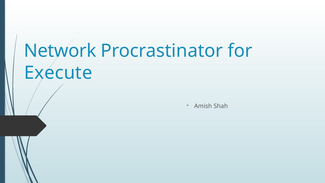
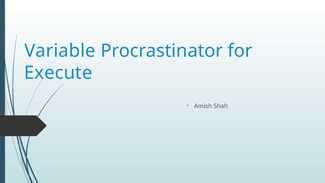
Network: Network -> Variable (60, 51)
